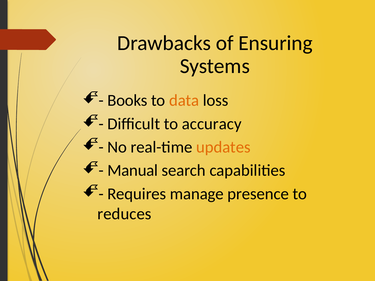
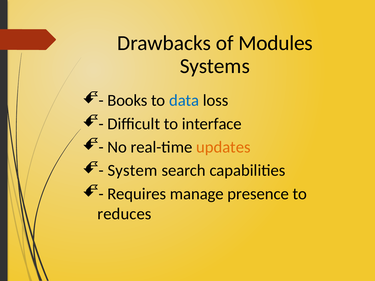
Ensuring: Ensuring -> Modules (276, 43)
data colour: orange -> blue (184, 101)
accuracy: accuracy -> interface (212, 124)
Manual: Manual -> System (133, 171)
